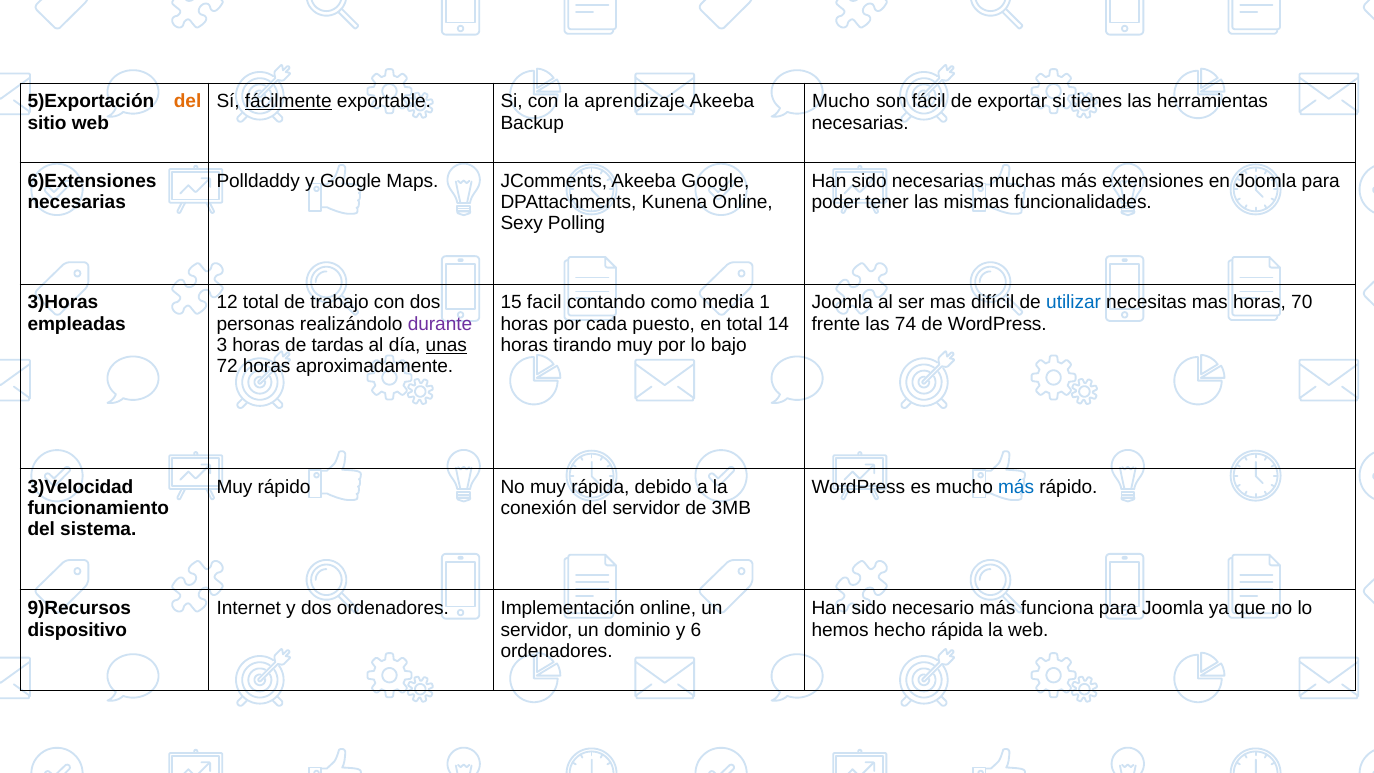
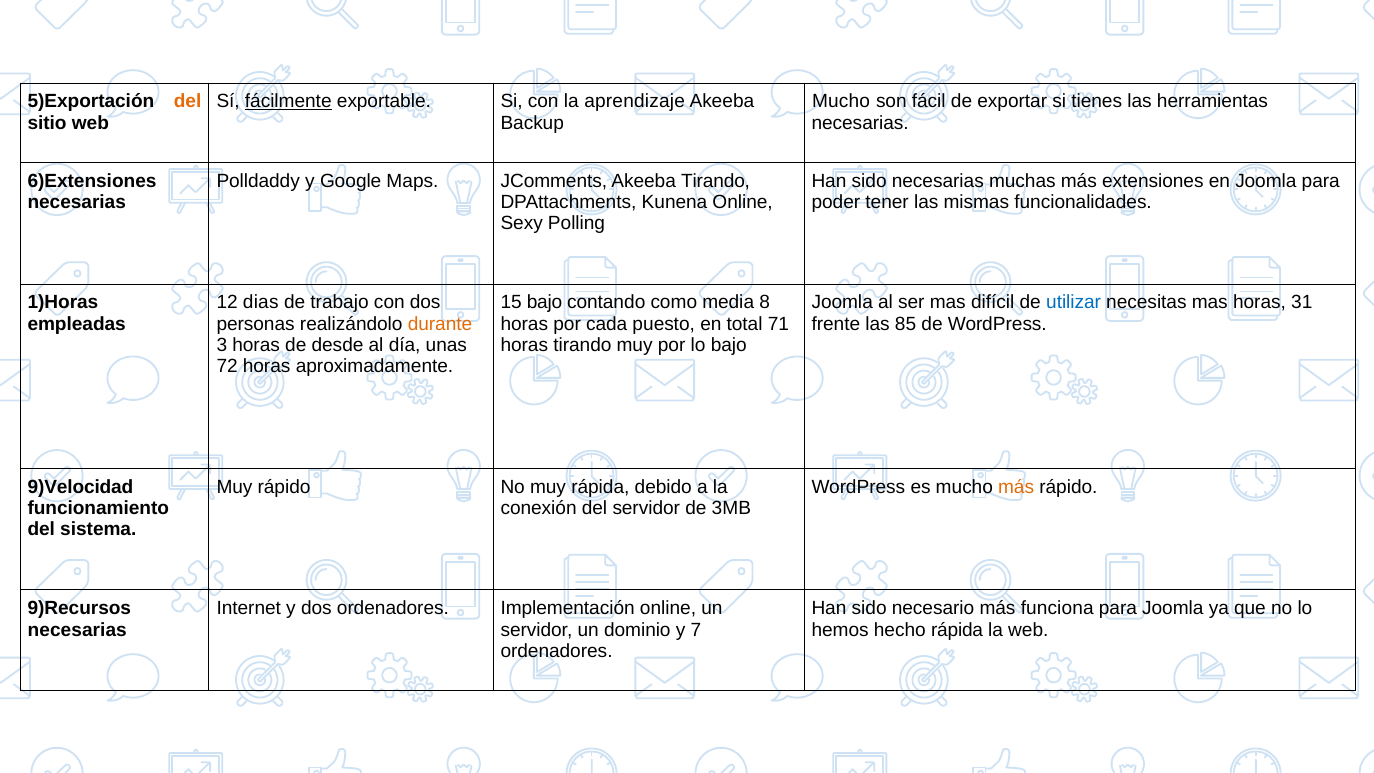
Akeeba Google: Google -> Tirando (716, 181)
3)Horas: 3)Horas -> 1)Horas (63, 302)
12 total: total -> dias (261, 302)
15 facil: facil -> bajo (545, 302)
1: 1 -> 8 (765, 302)
70: 70 -> 31 (1302, 302)
durante colour: purple -> orange (440, 324)
14: 14 -> 71 (778, 324)
74: 74 -> 85 (906, 324)
tardas: tardas -> desde (338, 345)
unas underline: present -> none (446, 345)
3)Velocidad: 3)Velocidad -> 9)Velocidad (80, 487)
más colour: blue -> orange (1016, 487)
dispositivo: dispositivo -> necesarias (77, 630)
6: 6 -> 7 (696, 630)
